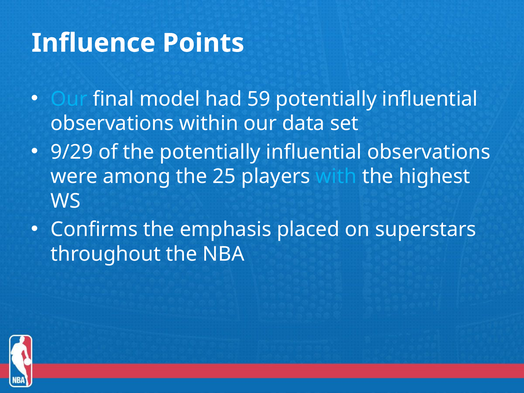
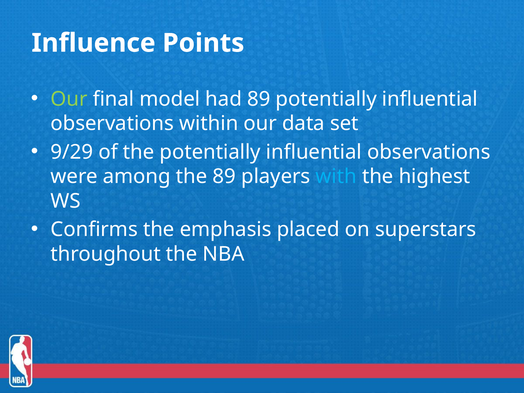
Our colour: light blue -> light green (69, 99)
had 59: 59 -> 89 (259, 99)
the 25: 25 -> 89 (224, 177)
